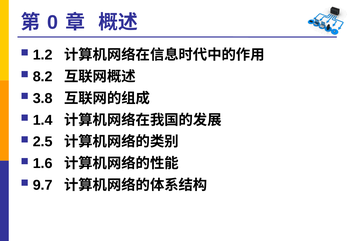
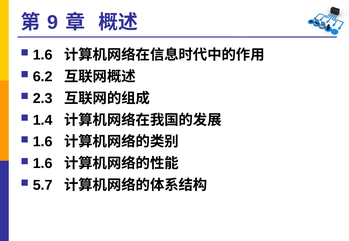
0: 0 -> 9 (53, 22)
1.2: 1.2 -> 1.6 (43, 55)
8.2: 8.2 -> 6.2 (43, 77)
3.8: 3.8 -> 2.3 (43, 99)
2.5: 2.5 -> 1.6 (43, 142)
9.7: 9.7 -> 5.7 (43, 186)
